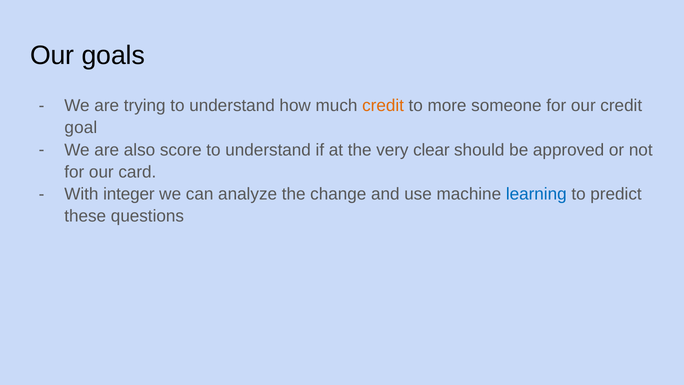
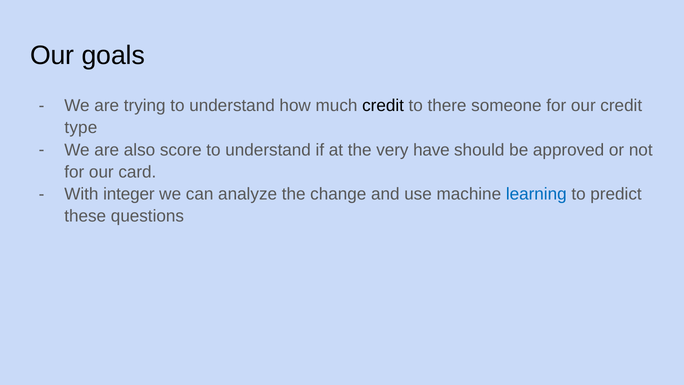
credit colour: orange -> black (383, 106)
more: more -> there (447, 106)
goal: goal -> type (81, 128)
clear: clear -> have (431, 150)
